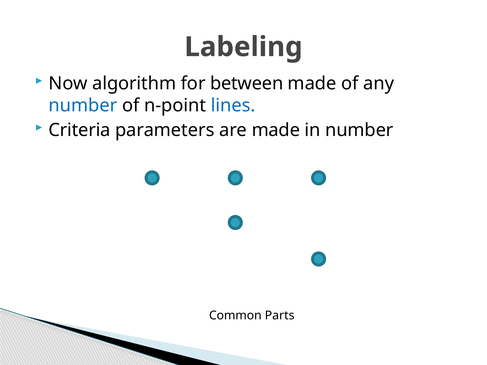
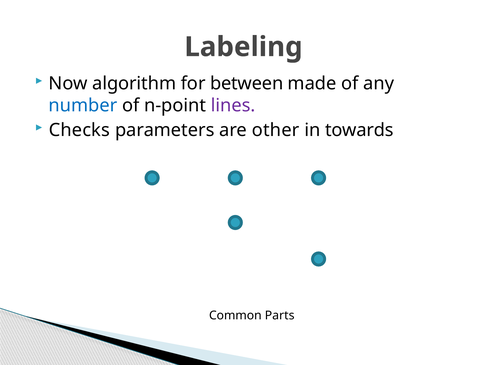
lines colour: blue -> purple (233, 106)
Criteria: Criteria -> Checks (79, 130)
are made: made -> other (276, 130)
in number: number -> towards (359, 130)
